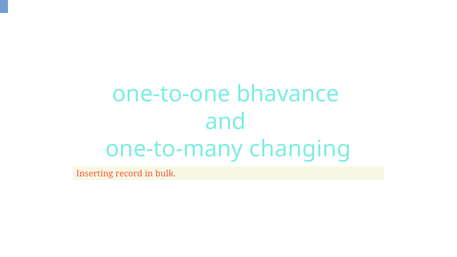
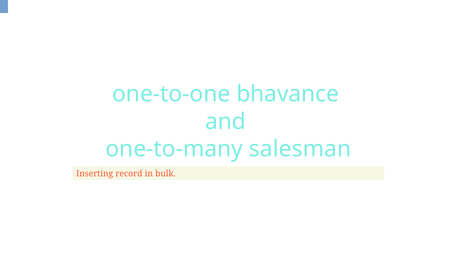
changing: changing -> salesman (300, 149)
